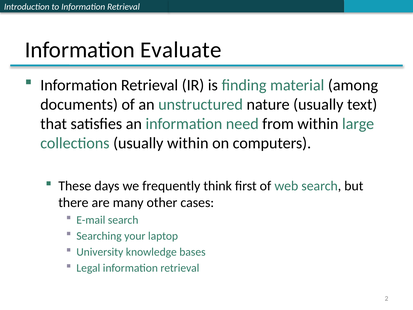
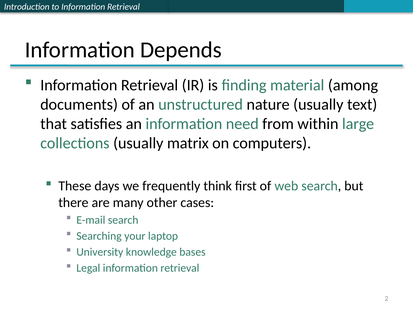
Evaluate: Evaluate -> Depends (181, 50)
usually within: within -> matrix (188, 143)
